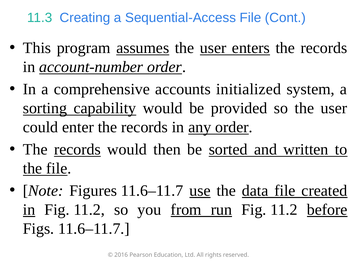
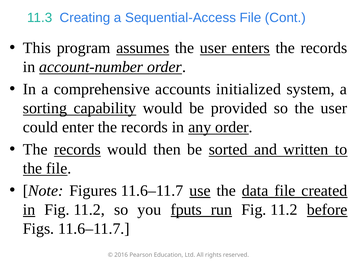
from: from -> fputs (186, 210)
